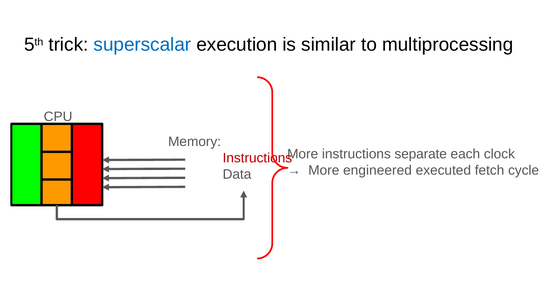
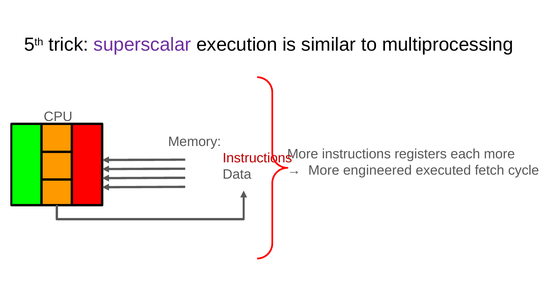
superscalar colour: blue -> purple (142, 45)
separate: separate -> registers (421, 154)
each clock: clock -> more (499, 154)
